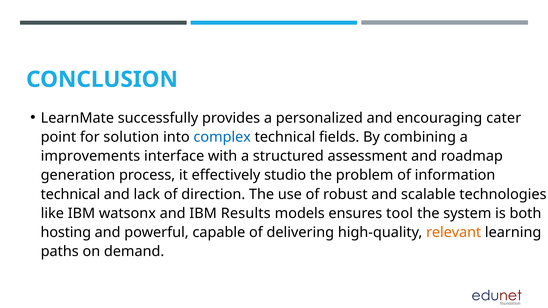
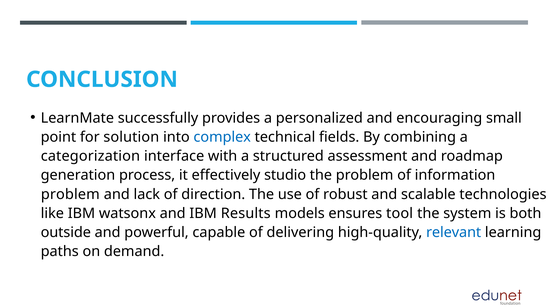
cater: cater -> small (504, 118)
improvements: improvements -> categorization (90, 156)
technical: technical -> problem (70, 194)
hosting: hosting -> outside (66, 233)
relevant colour: orange -> blue (454, 233)
